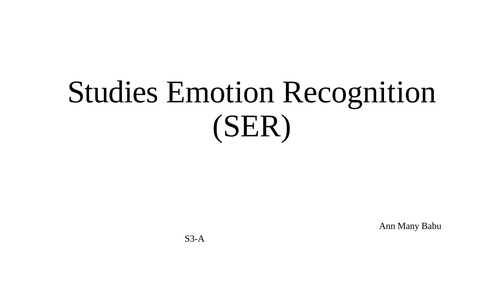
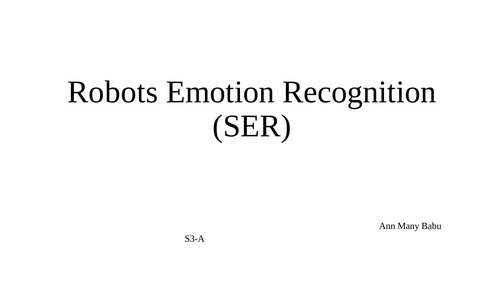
Studies: Studies -> Robots (113, 92)
